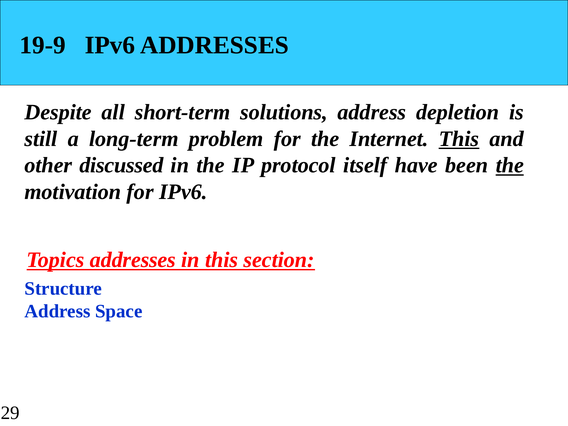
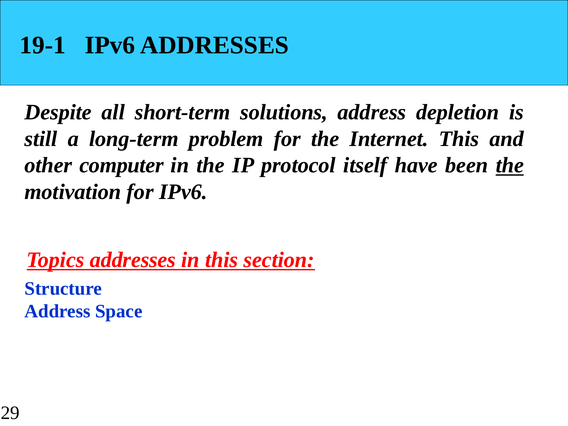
19-9: 19-9 -> 19-1 (43, 45)
This underline: present -> none (459, 139)
discussed: discussed -> computer (122, 165)
